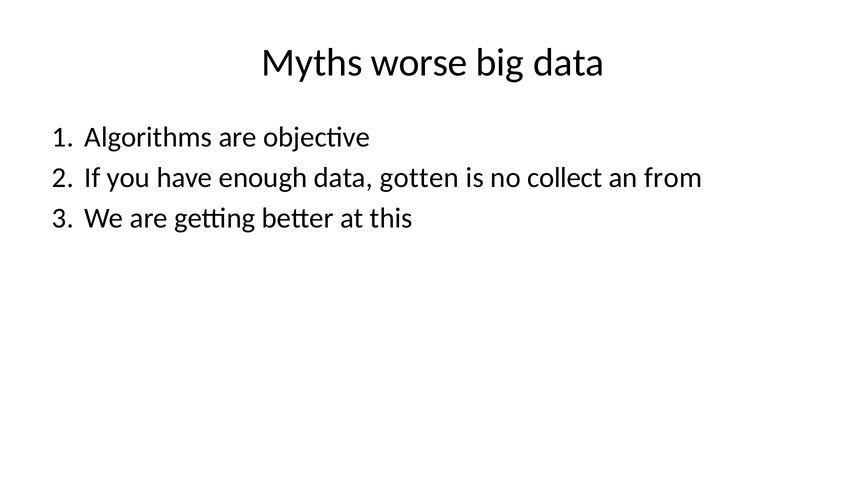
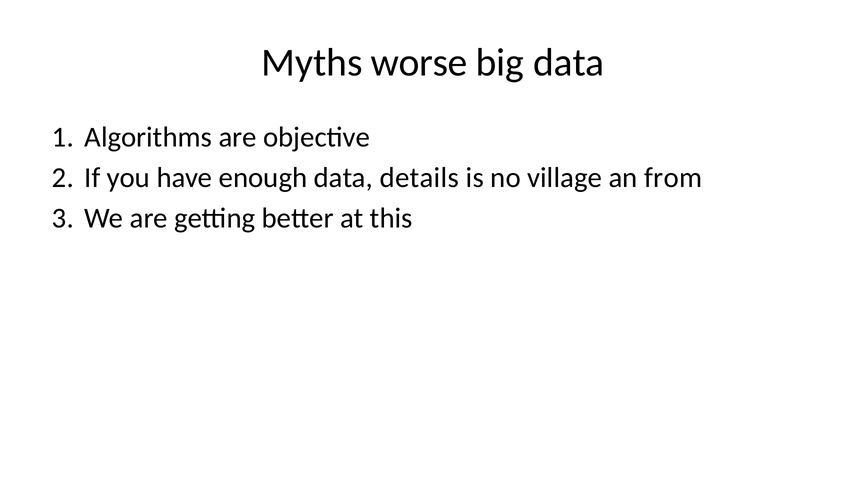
gotten: gotten -> details (419, 178)
collect: collect -> village (565, 178)
